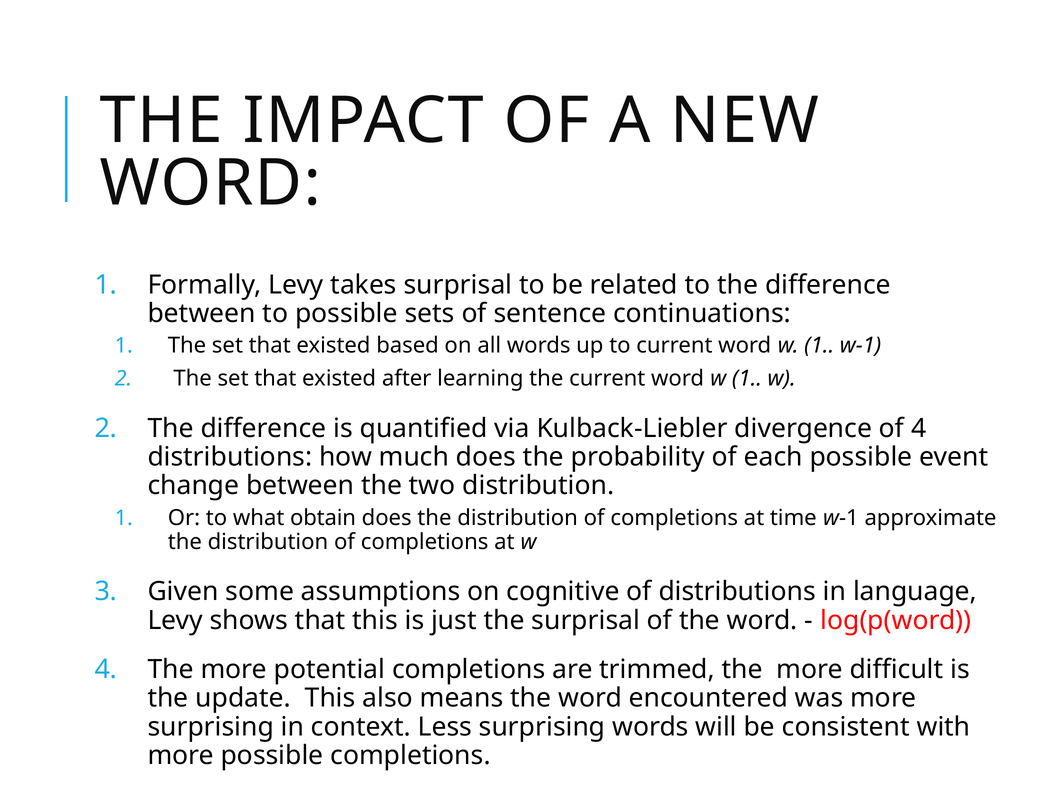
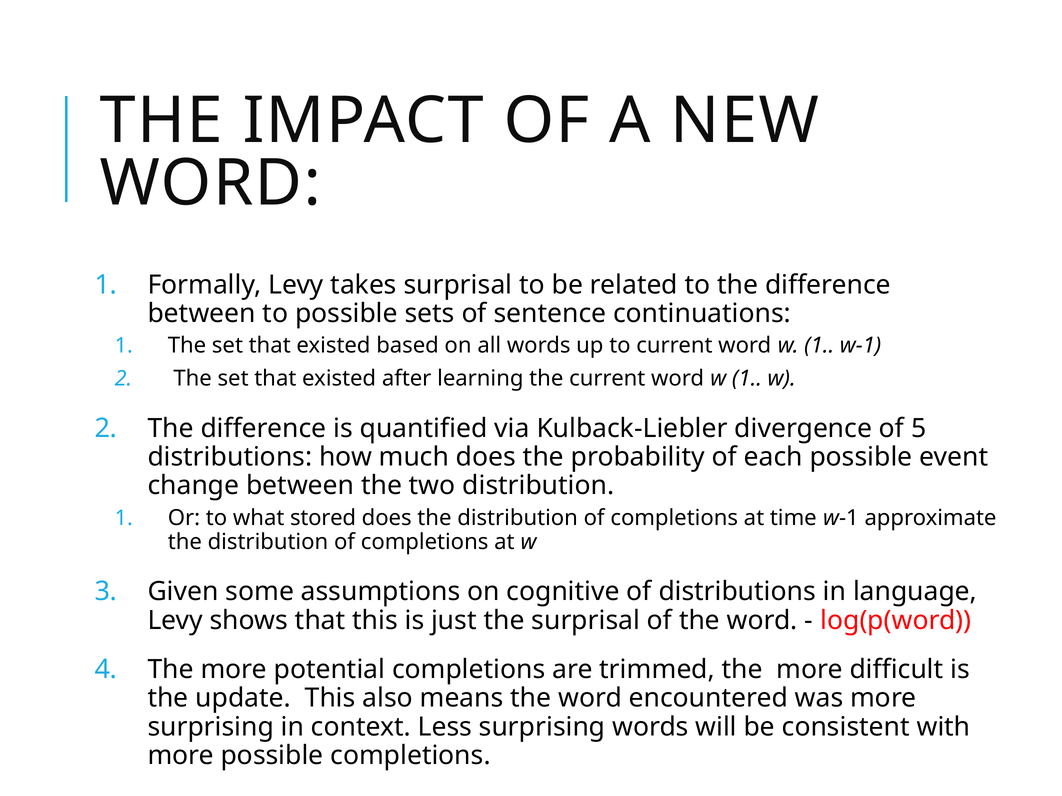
of 4: 4 -> 5 (919, 429)
obtain: obtain -> stored (323, 518)
